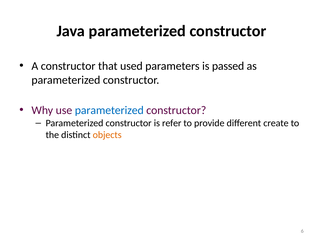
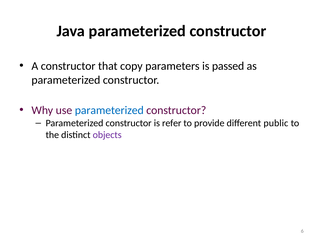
used: used -> copy (131, 66)
create: create -> public (276, 123)
objects colour: orange -> purple (107, 135)
